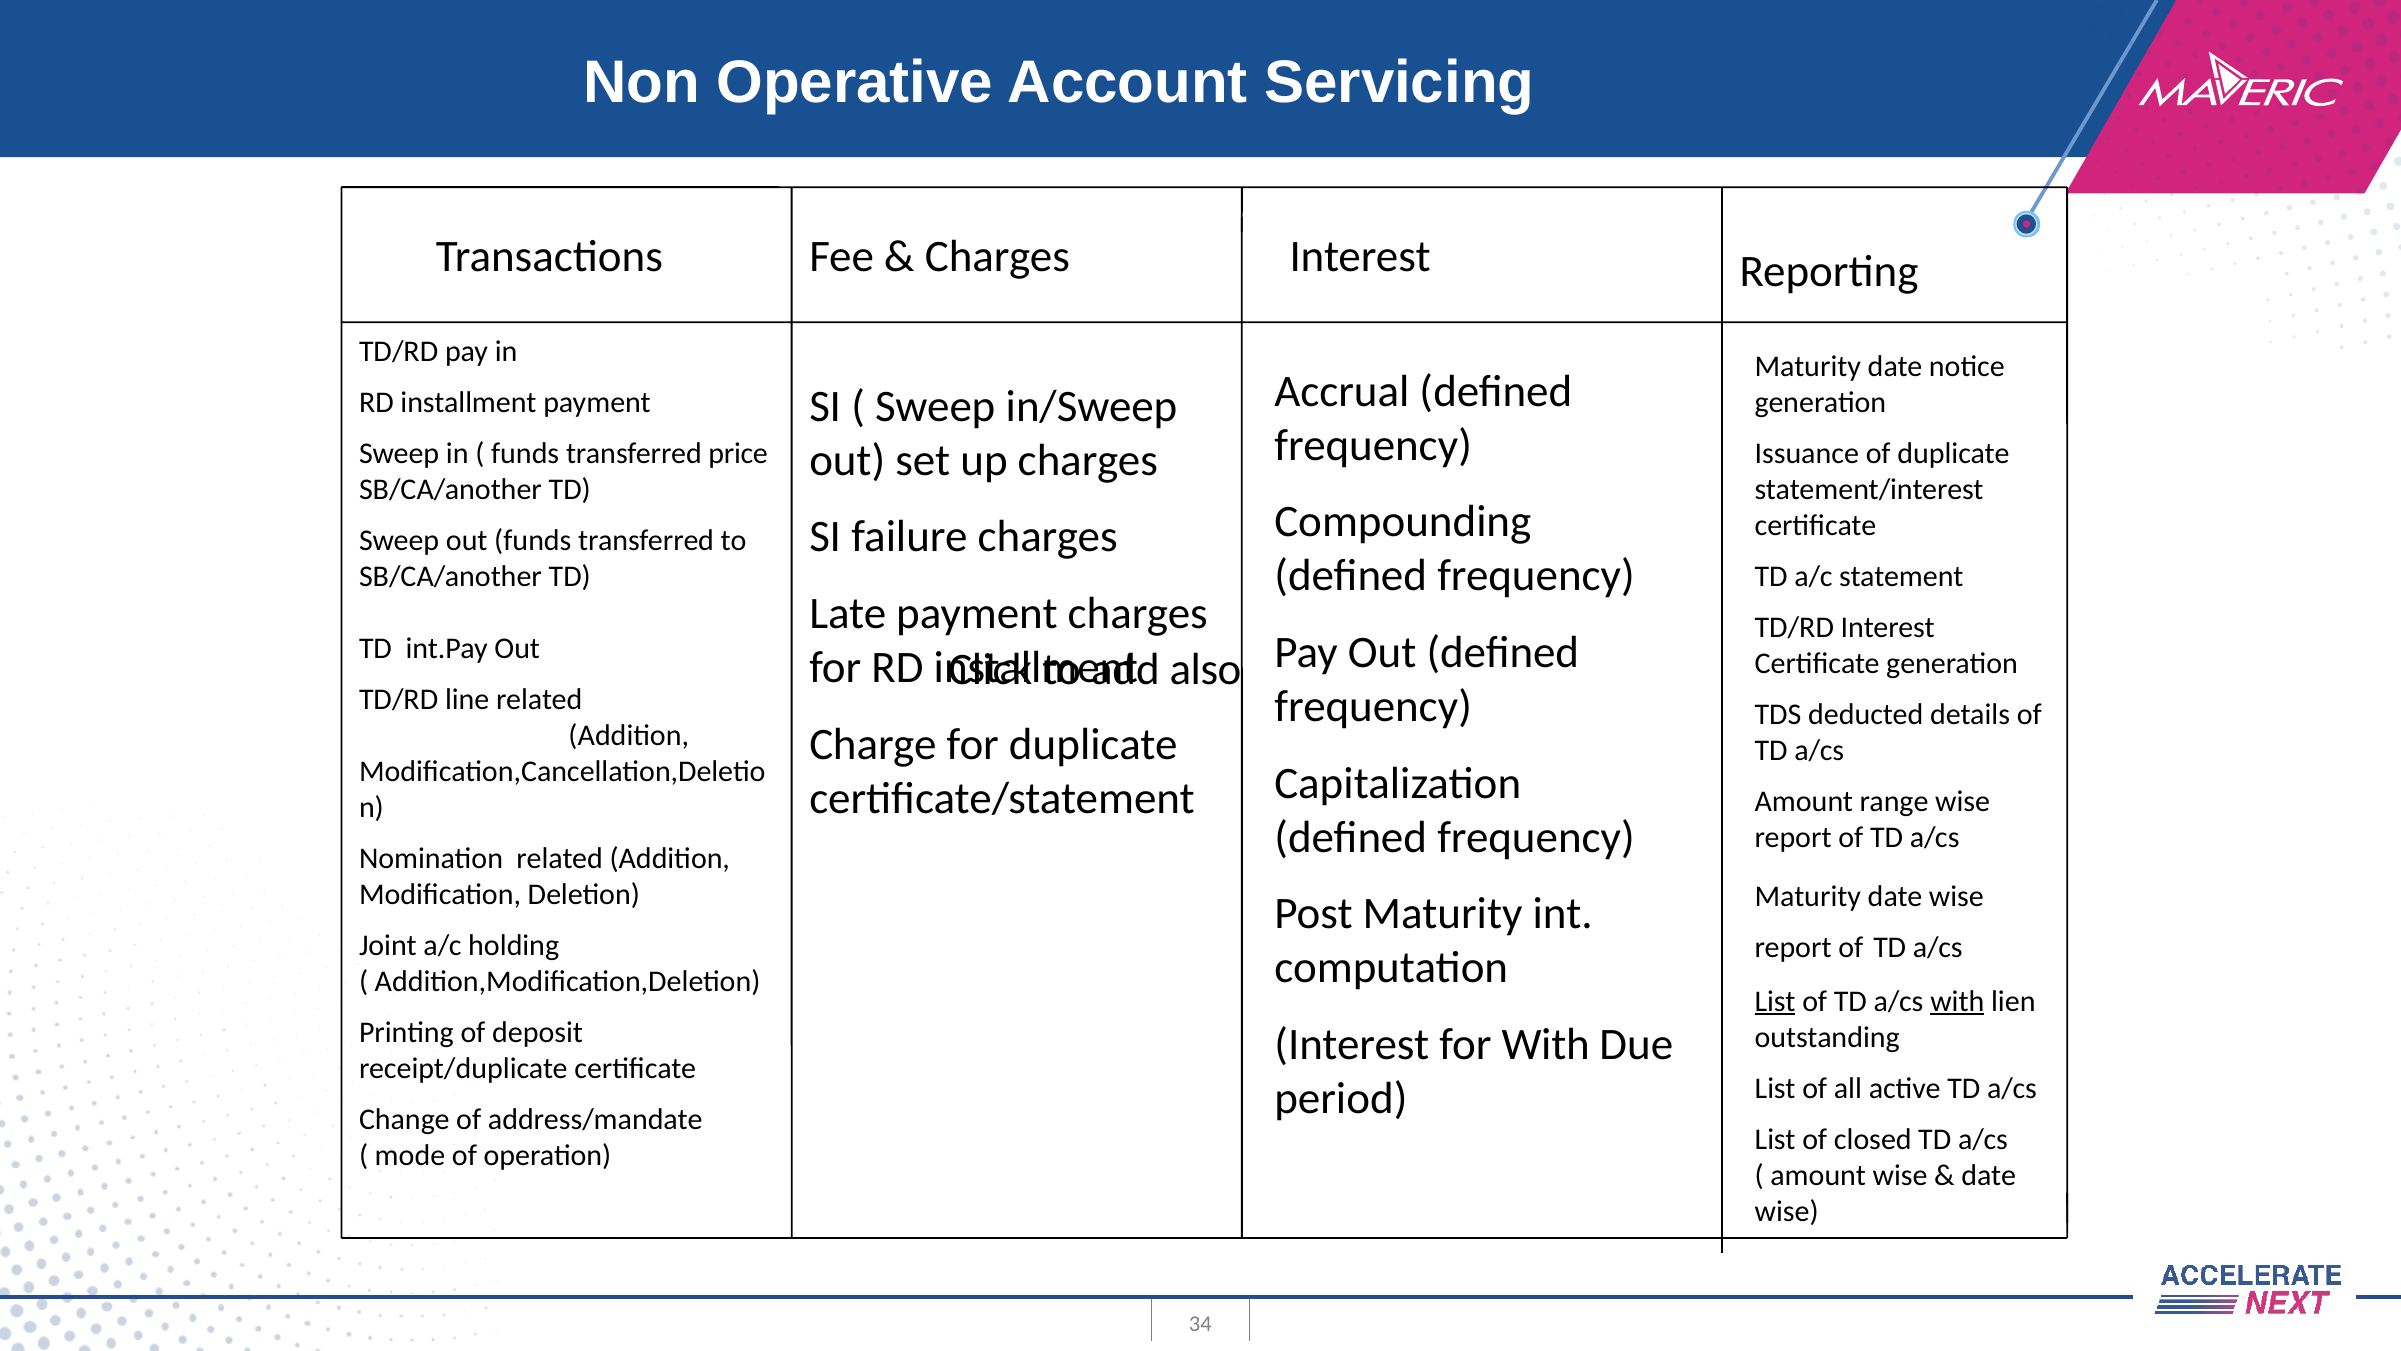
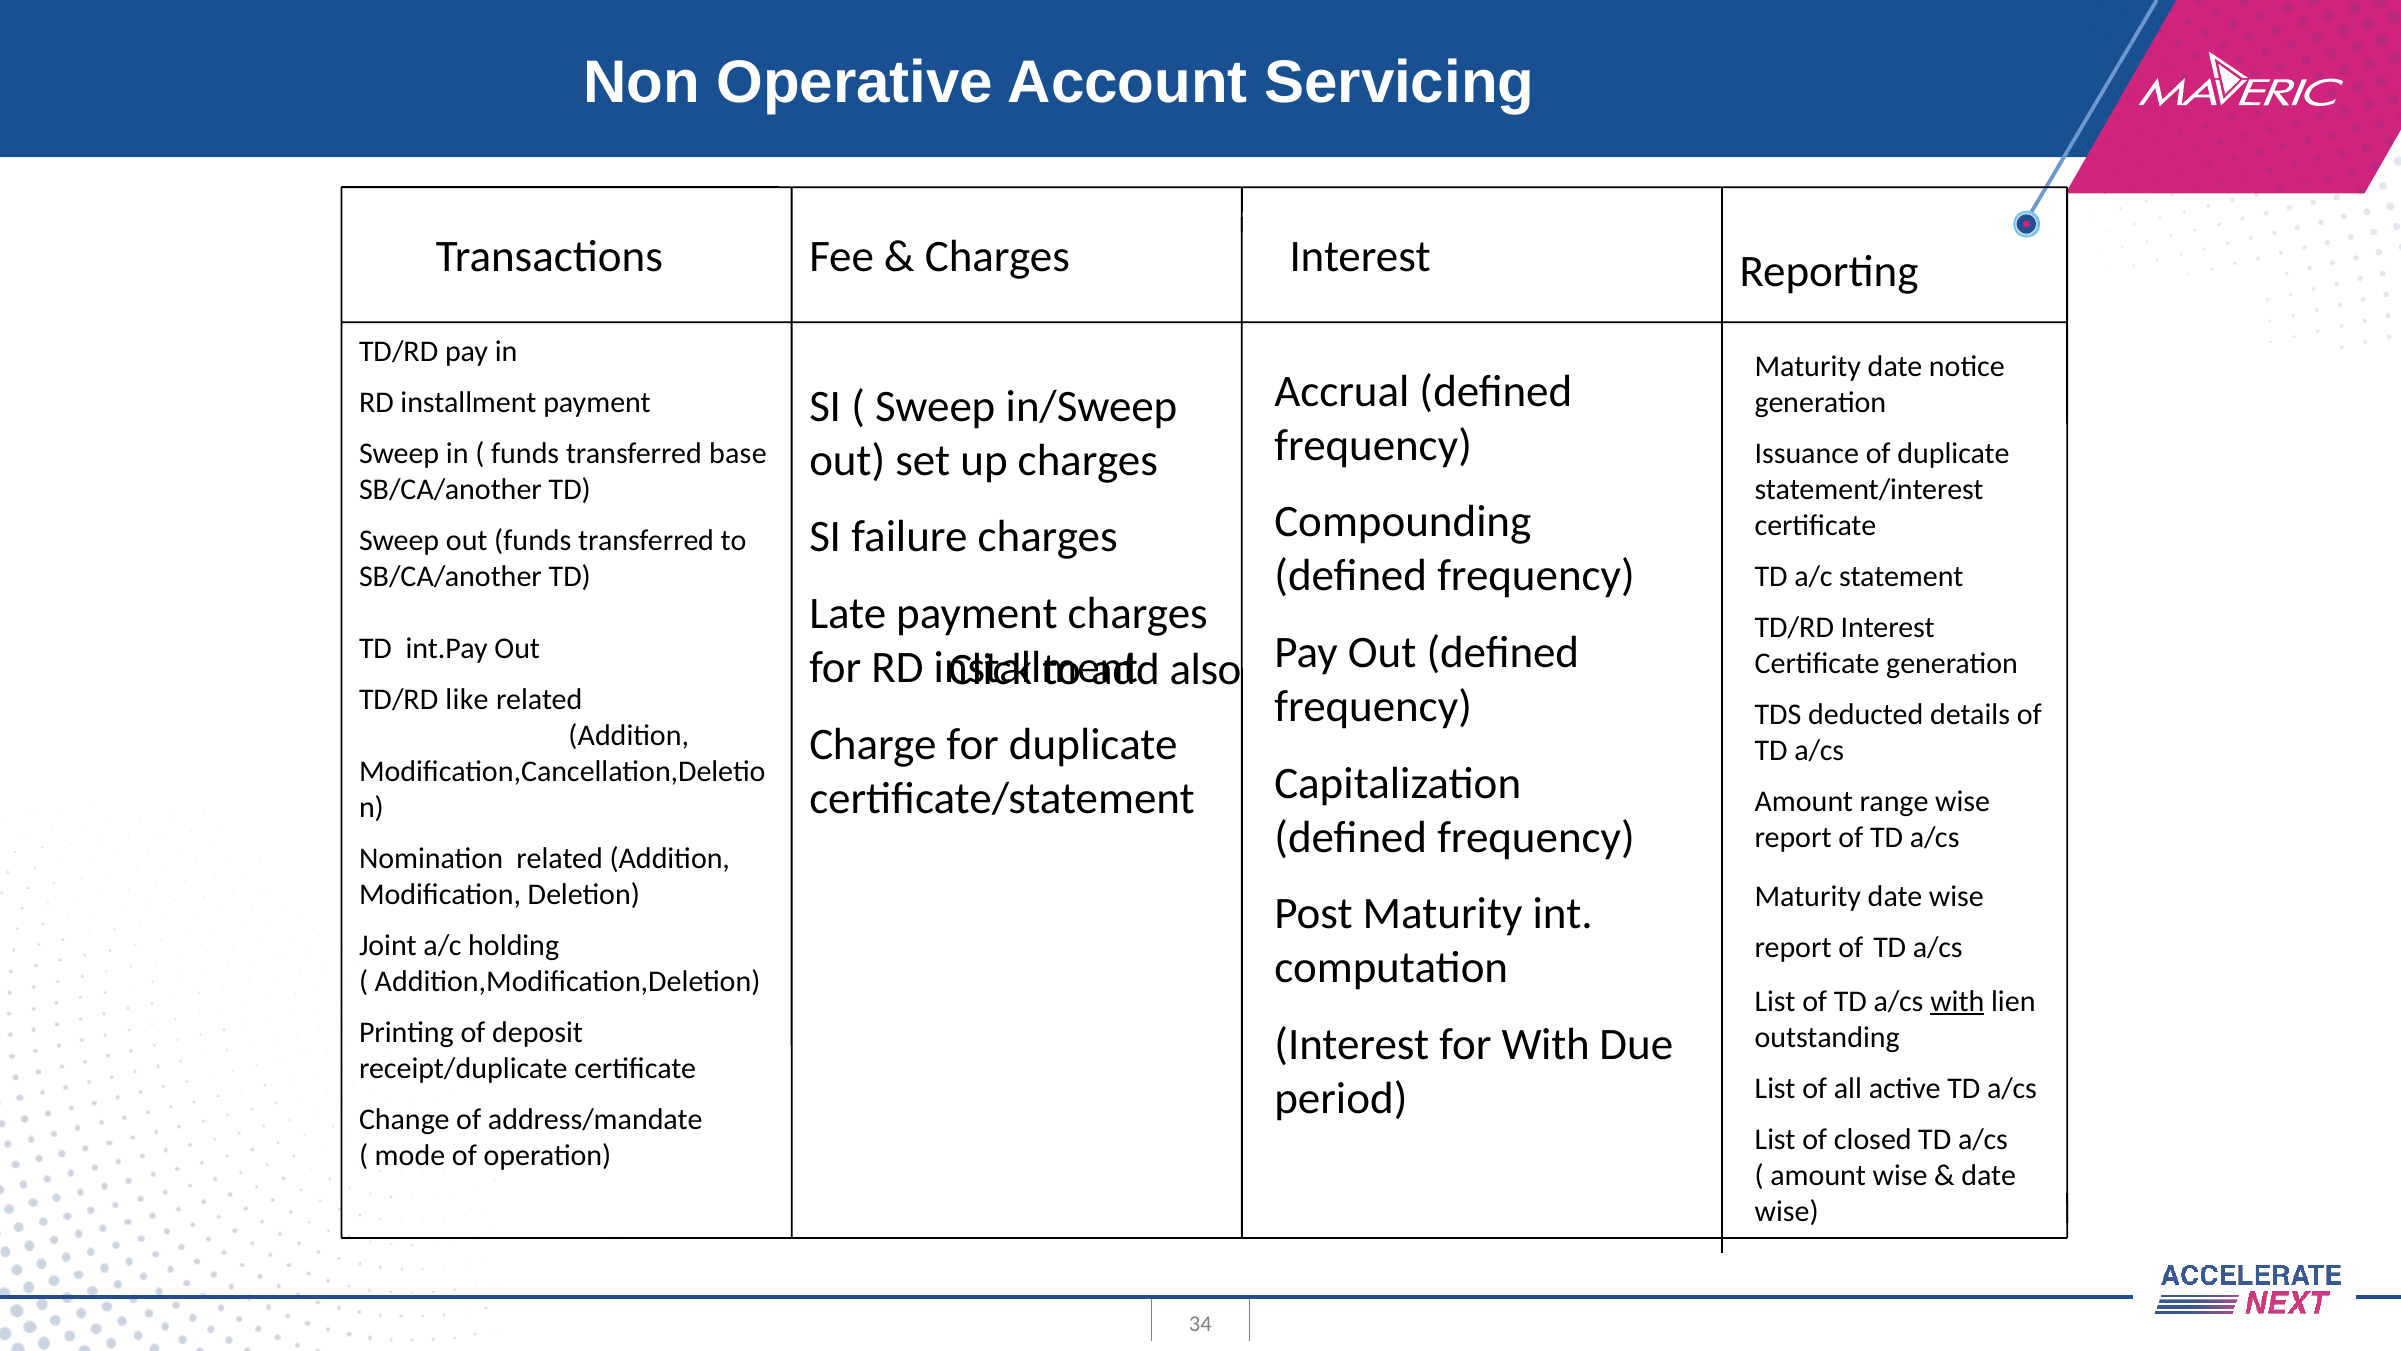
price: price -> base (738, 453)
line: line -> like (467, 699)
List underline: present -> none (1775, 1001)
